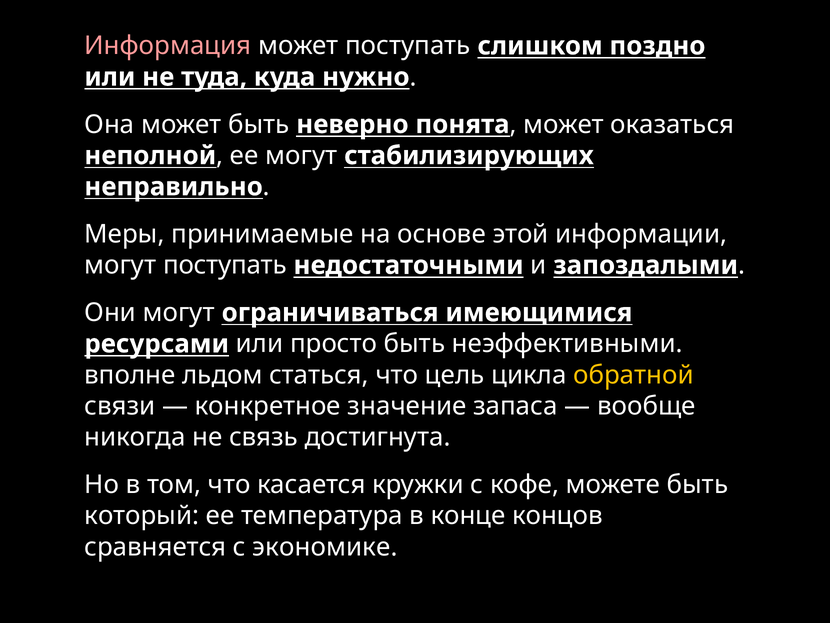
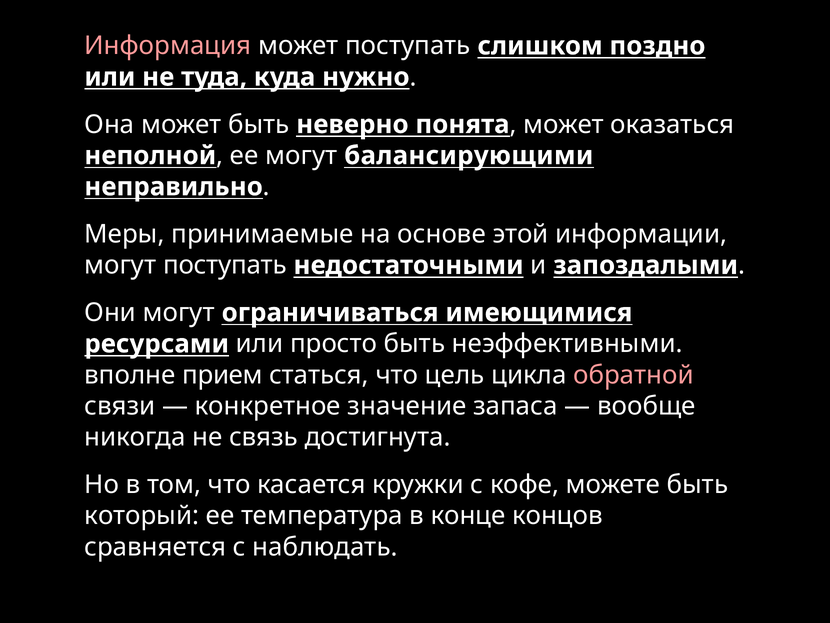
стабилизирующих: стабилизирующих -> балансирующими (469, 155)
льдом: льдом -> прием (222, 375)
обратной colour: yellow -> pink (634, 375)
экономике: экономике -> наблюдать (325, 547)
